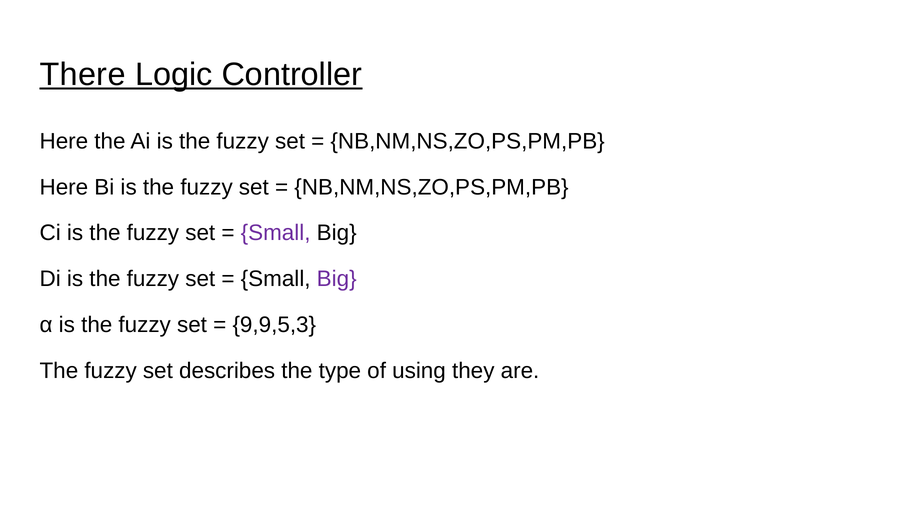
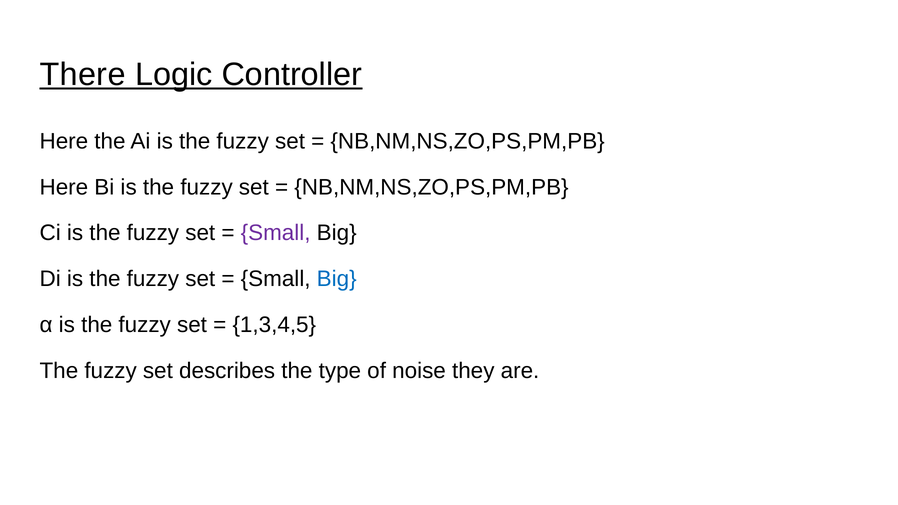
Big colour: purple -> blue (337, 279)
9,9,5,3: 9,9,5,3 -> 1,3,4,5 (274, 325)
using: using -> noise (419, 371)
